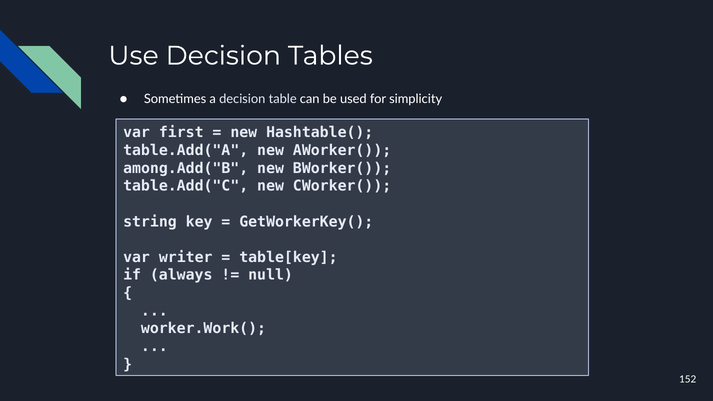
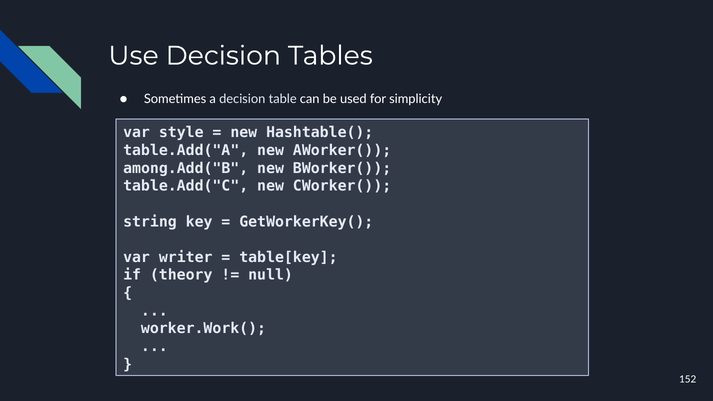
first: first -> style (181, 133)
always: always -> theory (181, 275)
